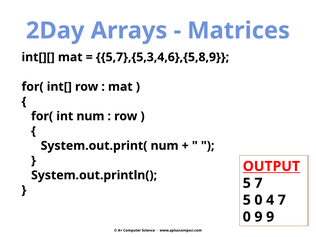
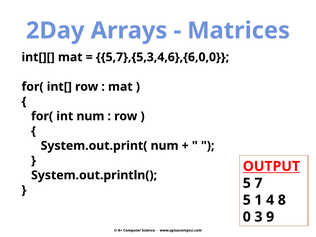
5,7},{5,3,4,6},{5,8,9: 5,7},{5,3,4,6},{5,8,9 -> 5,7},{5,3,4,6},{6,0,0 (163, 57)
5 0: 0 -> 1 (258, 200)
4 7: 7 -> 8 (282, 200)
0 9: 9 -> 3 (258, 217)
